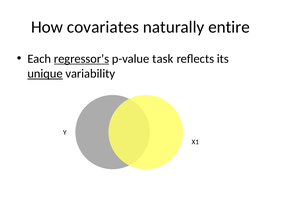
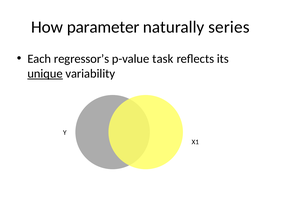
covariates: covariates -> parameter (103, 27)
entire: entire -> series (229, 27)
regressor’s underline: present -> none (82, 59)
